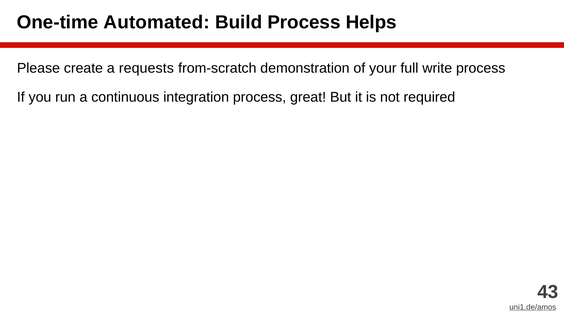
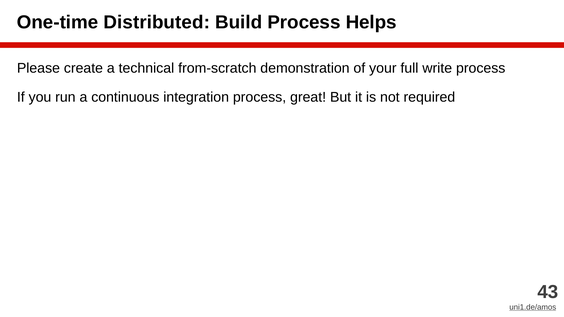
Automated: Automated -> Distributed (157, 22)
requests: requests -> technical (146, 68)
